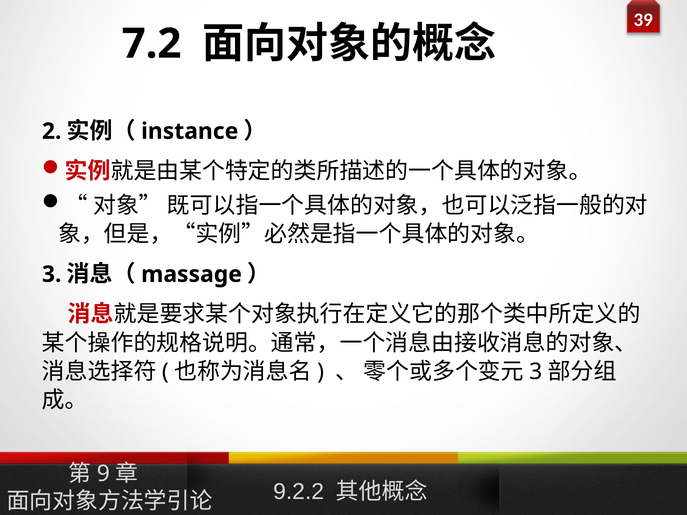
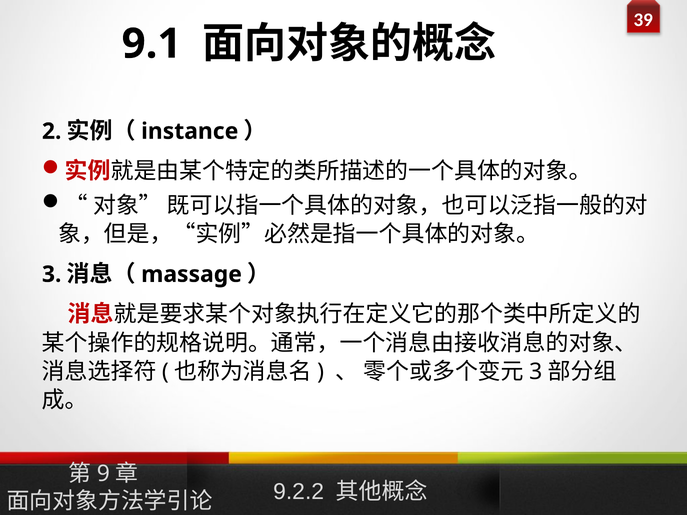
7.2: 7.2 -> 9.1 (152, 44)
